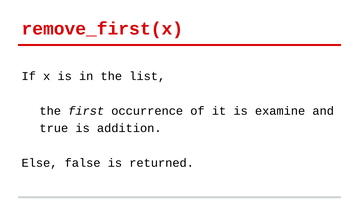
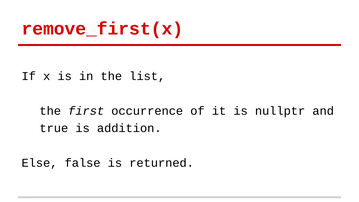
examine: examine -> nullptr (280, 111)
